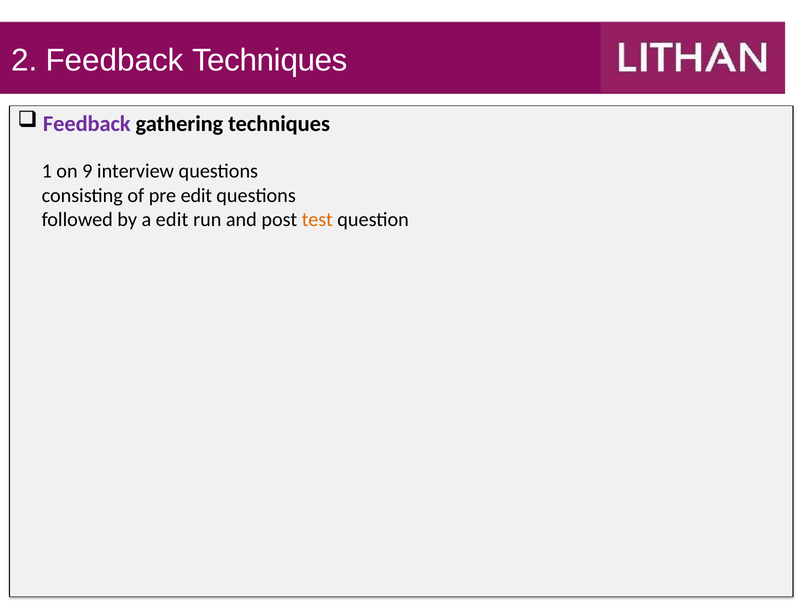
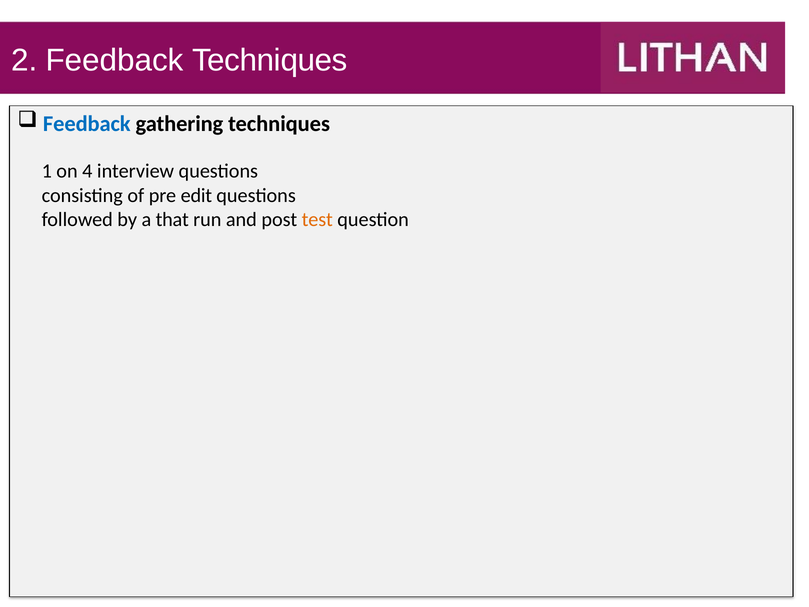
Feedback colour: purple -> blue (87, 124)
9: 9 -> 4 (87, 171)
a edit: edit -> that (172, 220)
